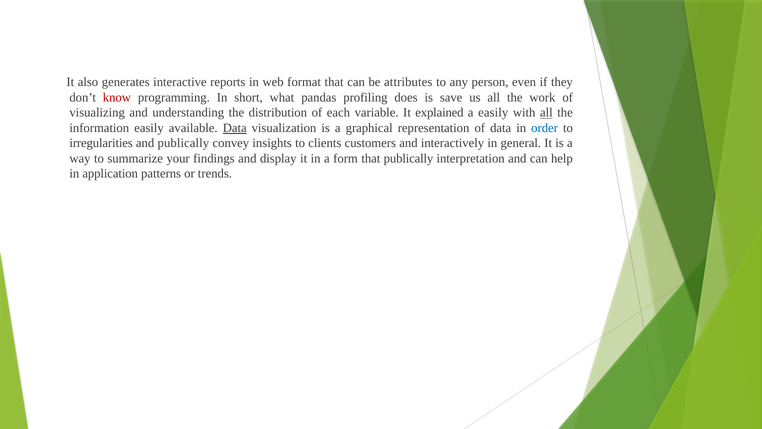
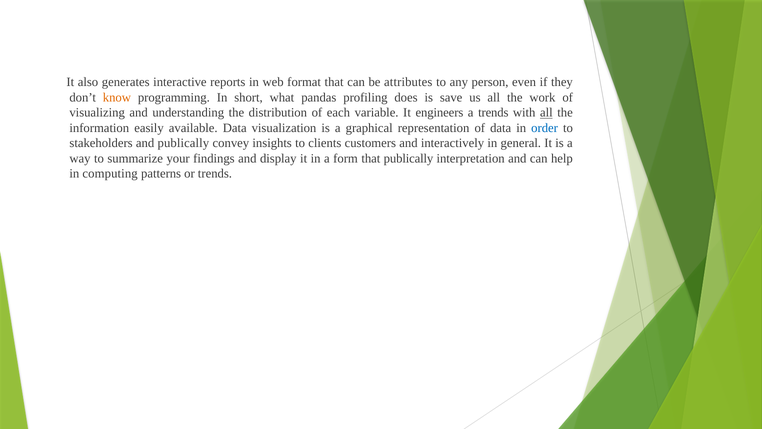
know colour: red -> orange (117, 97)
explained: explained -> engineers (439, 113)
a easily: easily -> trends (493, 113)
Data underline: present -> none (235, 128)
irregularities: irregularities -> stakeholders (101, 143)
application: application -> computing (110, 173)
